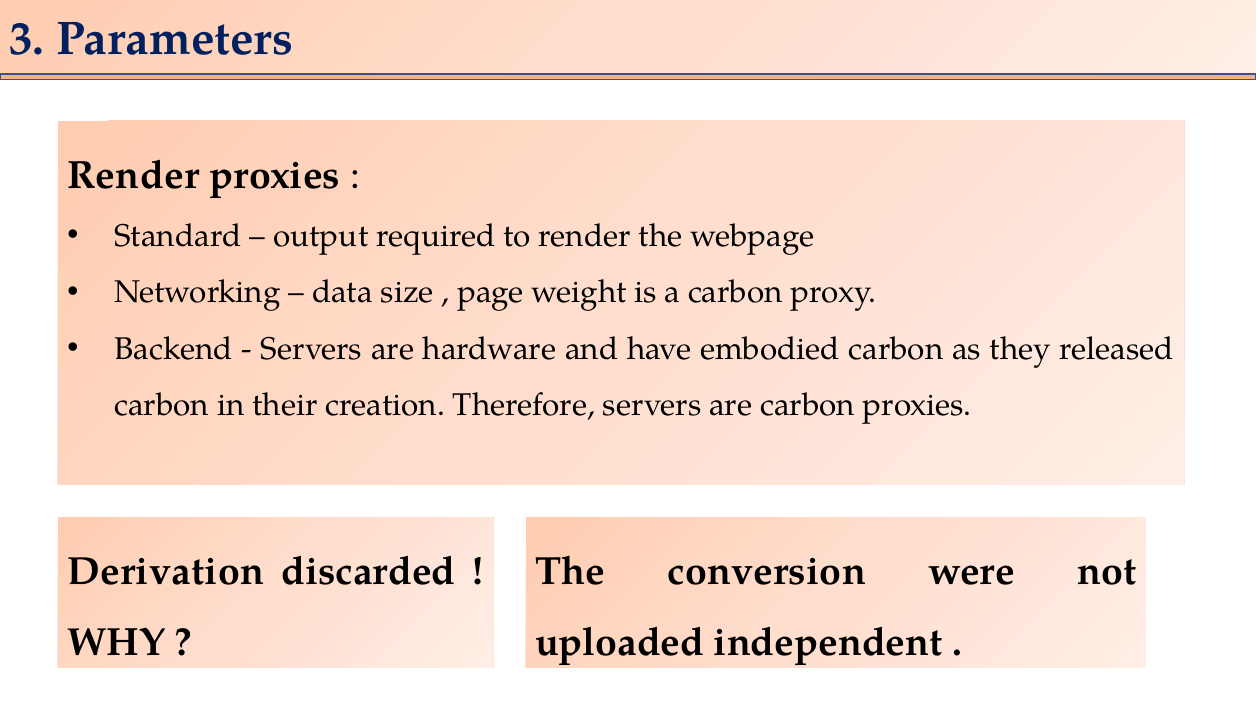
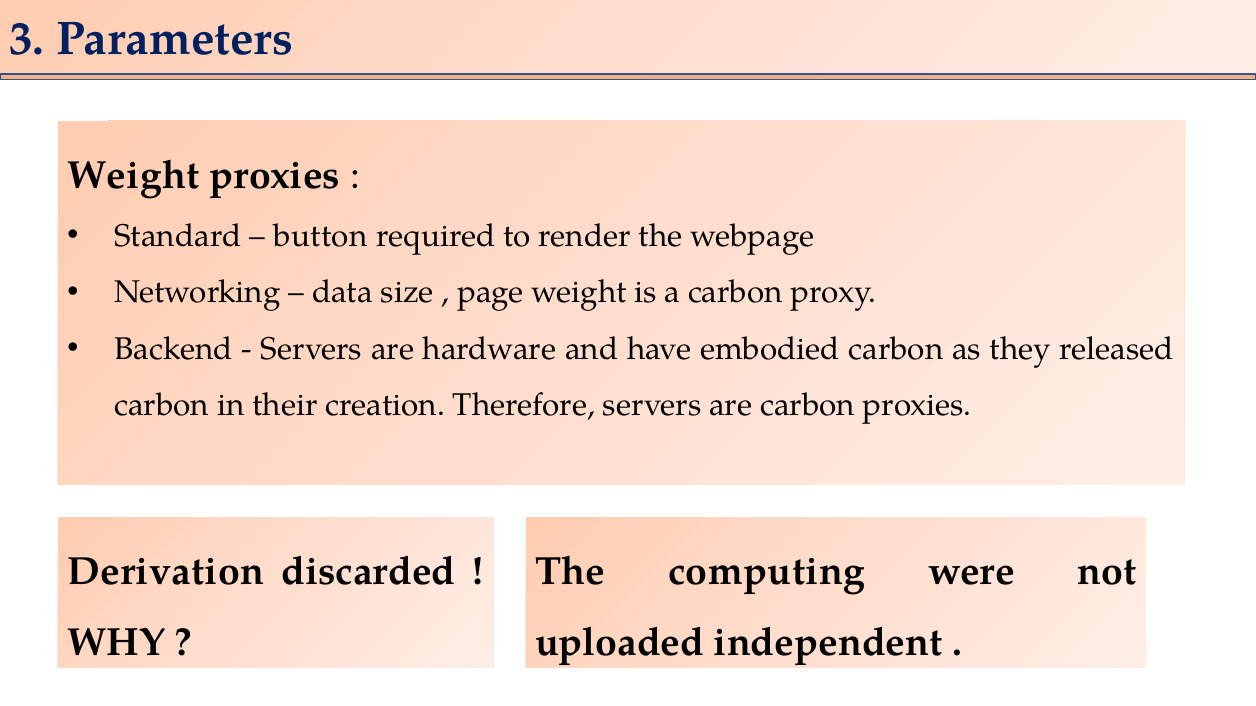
Render: Render -> Weight (134, 175)
output: output -> button (321, 236)
conversion: conversion -> computing (767, 572)
